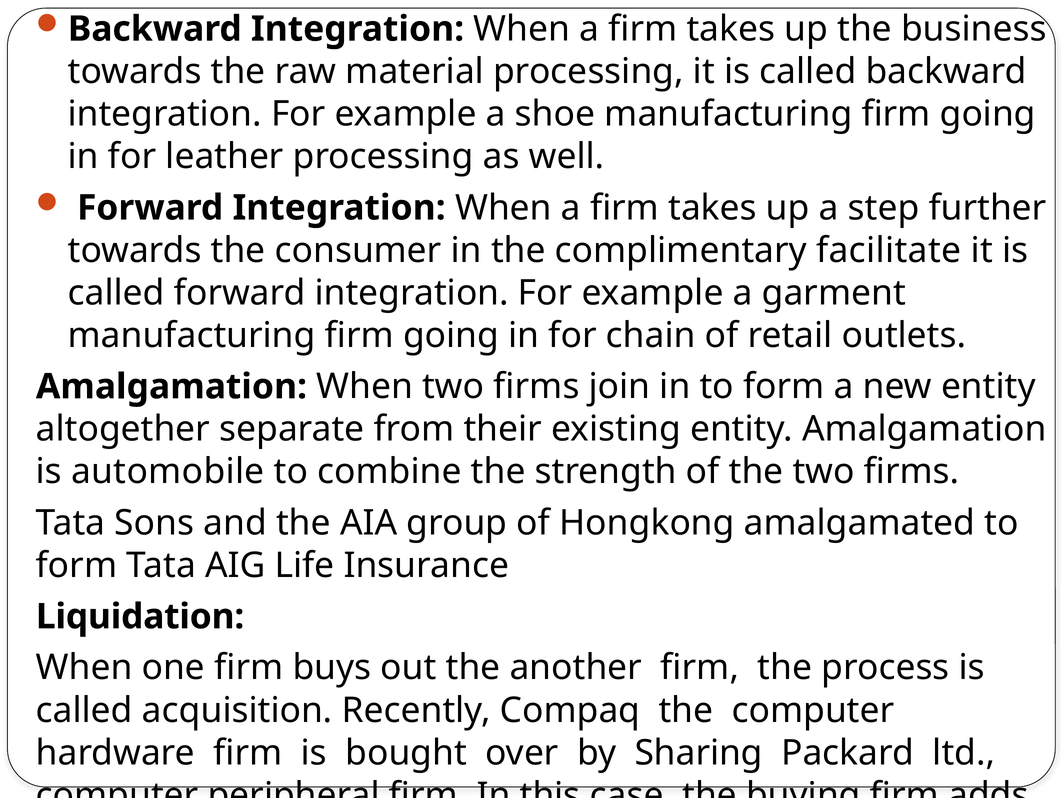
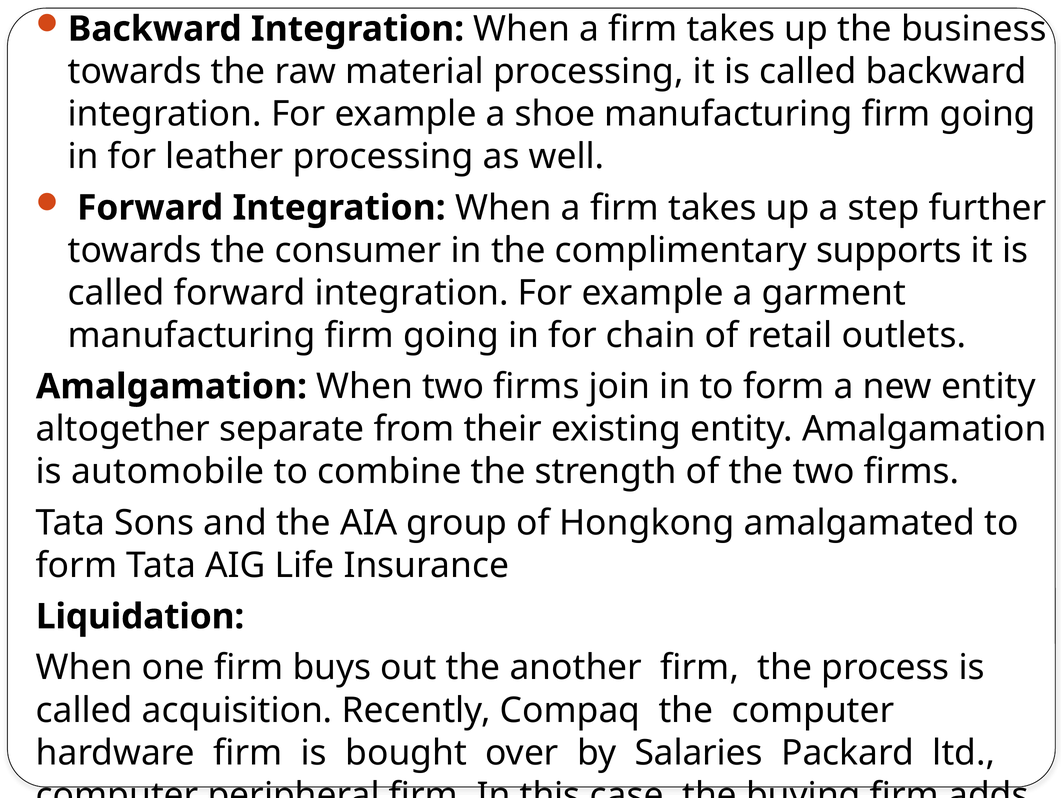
facilitate: facilitate -> supports (889, 250)
Sharing: Sharing -> Salaries (699, 752)
